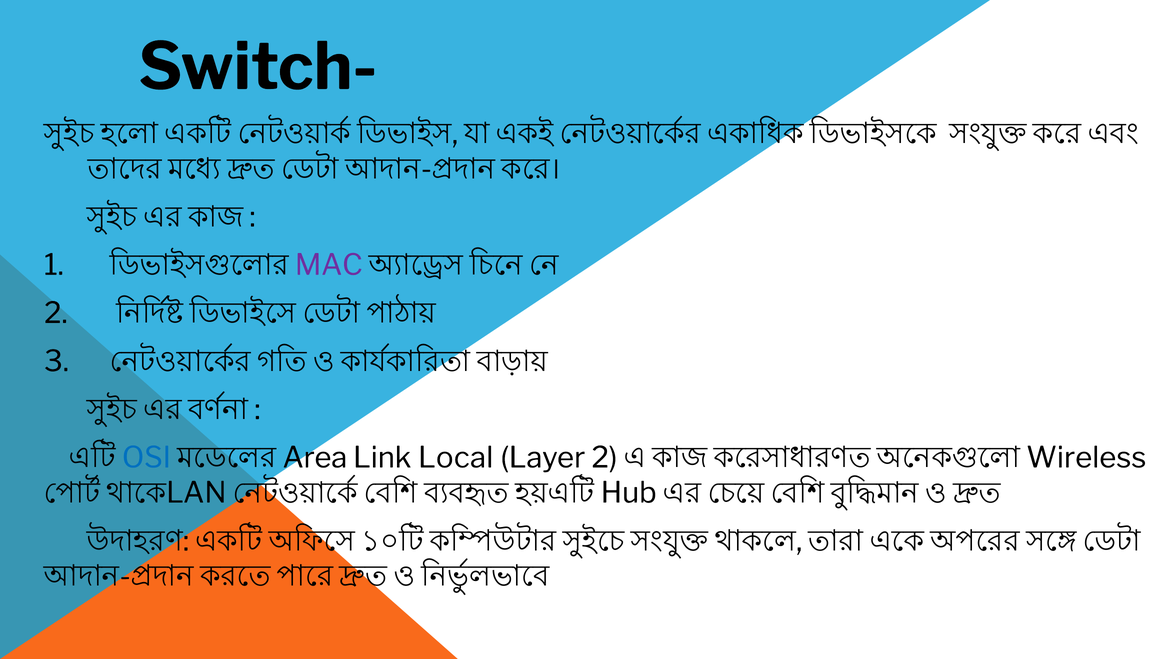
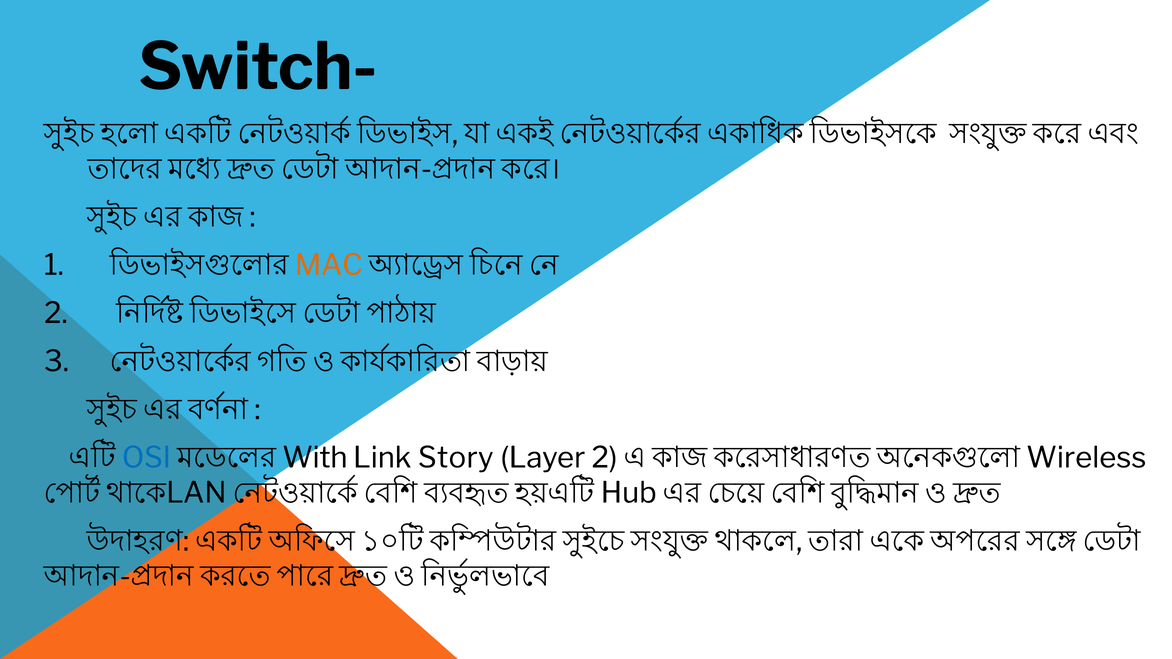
MAC colour: purple -> orange (329, 265)
Area: Area -> With (315, 458)
Local: Local -> Story (456, 458)
